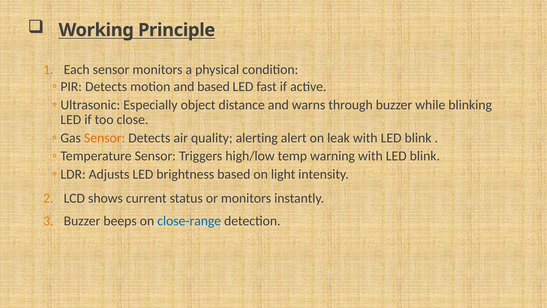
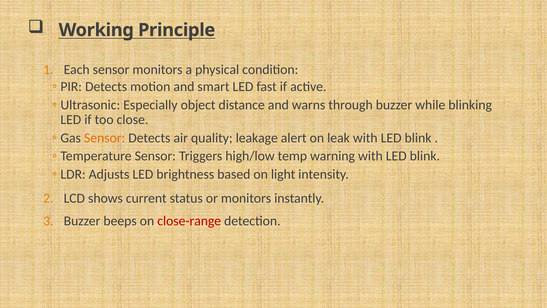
and based: based -> smart (213, 87)
alerting: alerting -> leakage (257, 138)
close-range colour: blue -> red (189, 221)
